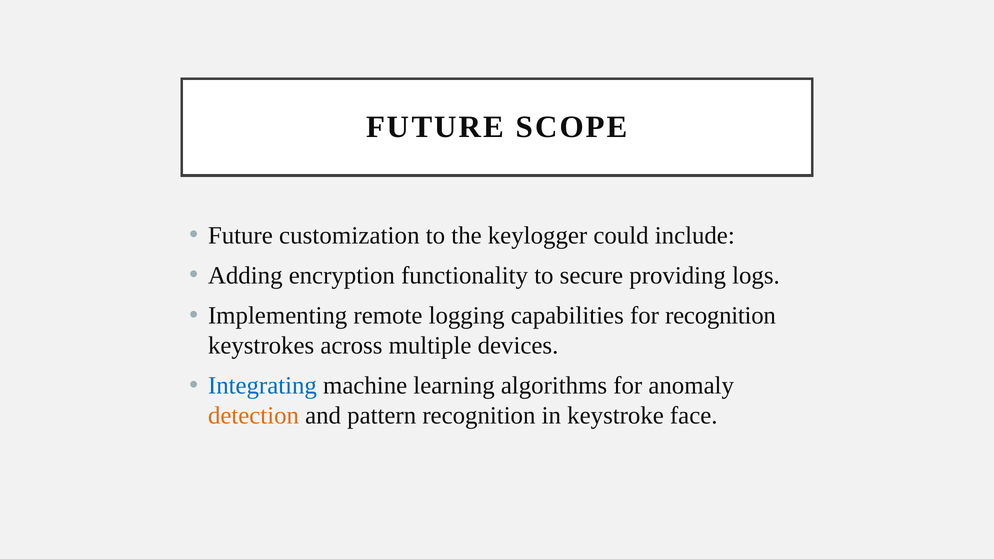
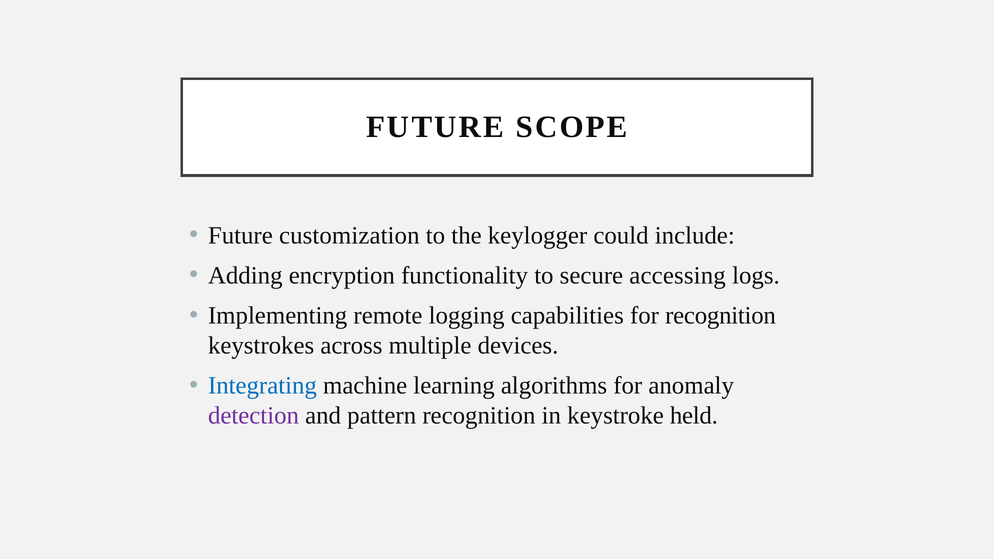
providing: providing -> accessing (678, 276)
detection colour: orange -> purple (254, 416)
face: face -> held (694, 416)
